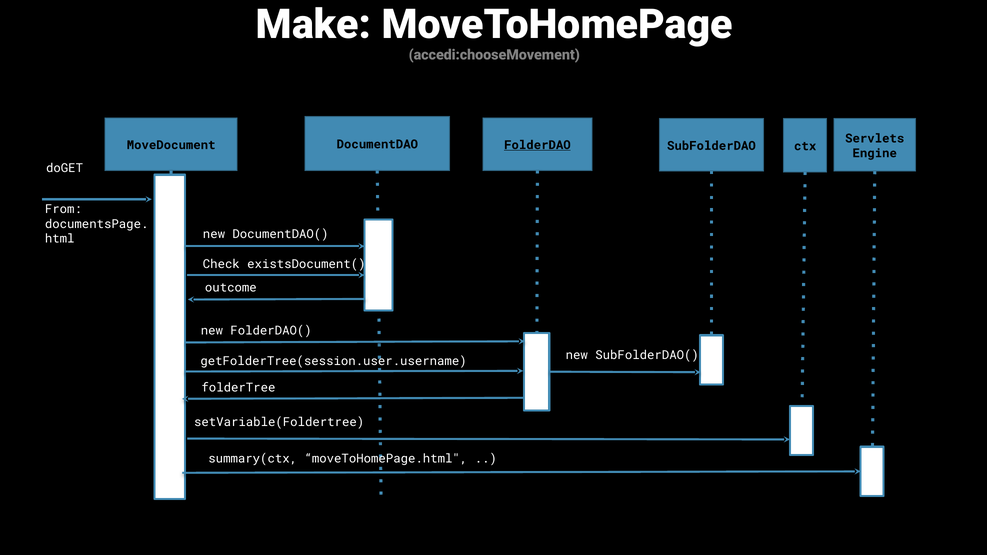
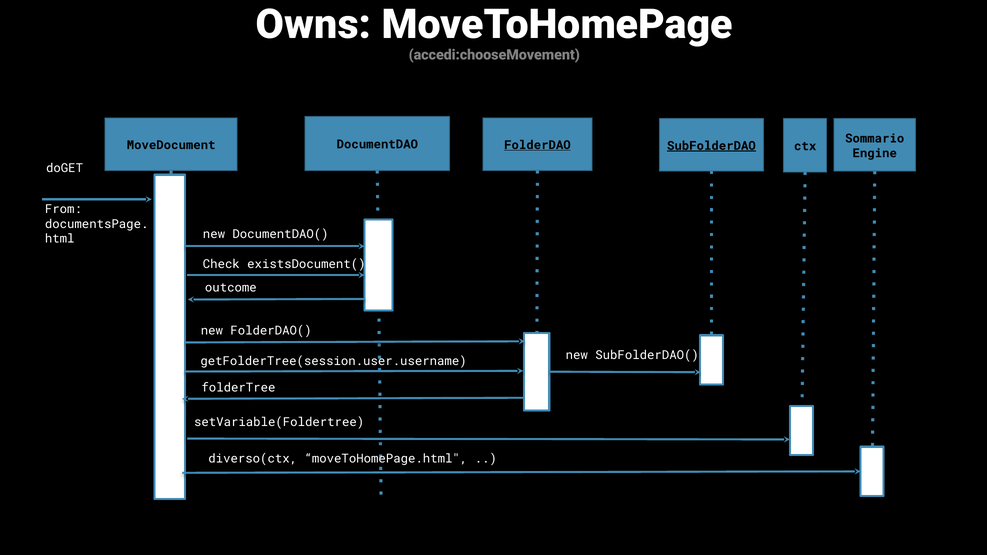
Make: Make -> Owns (314, 25)
Servlets: Servlets -> Sommario (875, 138)
SubFolderDAO underline: none -> present (711, 146)
summary(ctx: summary(ctx -> diverso(ctx (253, 459)
